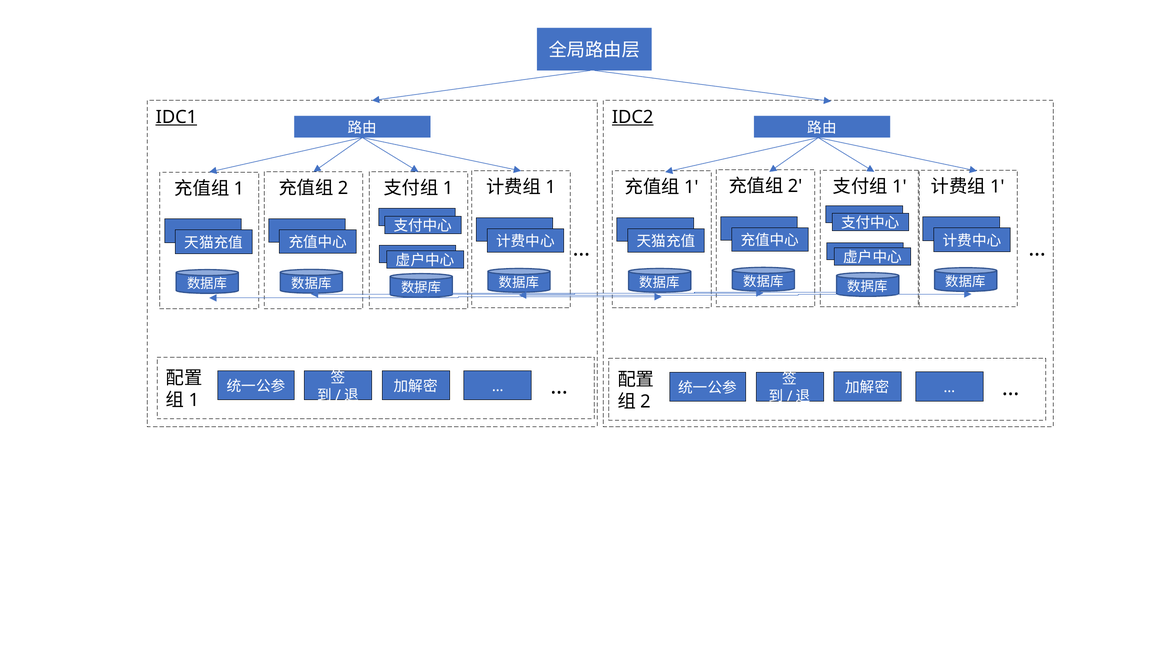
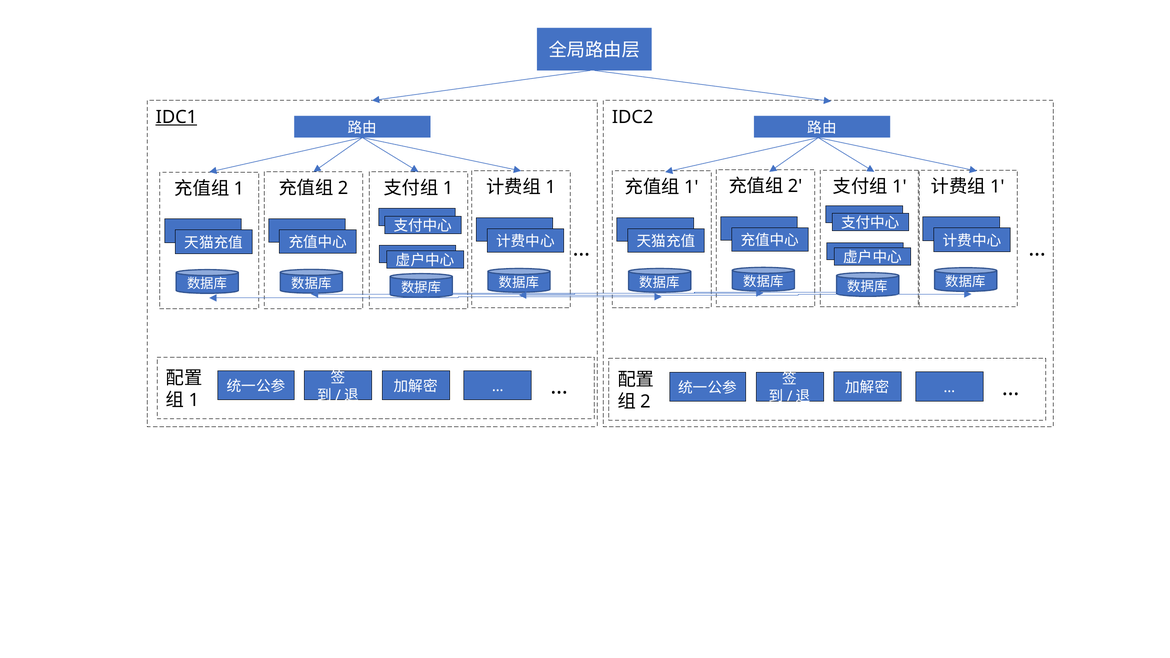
IDC2 underline: present -> none (633, 117)
